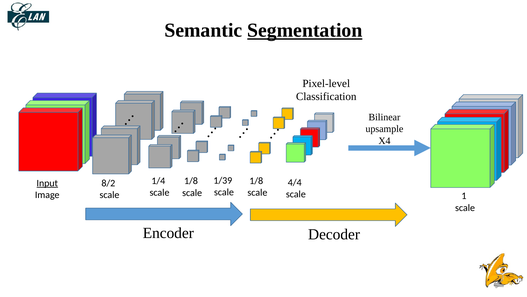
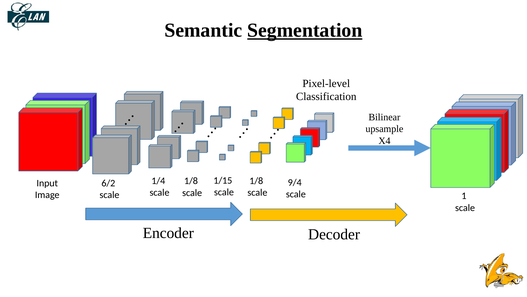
1/39: 1/39 -> 1/15 (223, 180)
4/4: 4/4 -> 9/4 (295, 182)
Input underline: present -> none (47, 183)
8/2: 8/2 -> 6/2 (108, 183)
